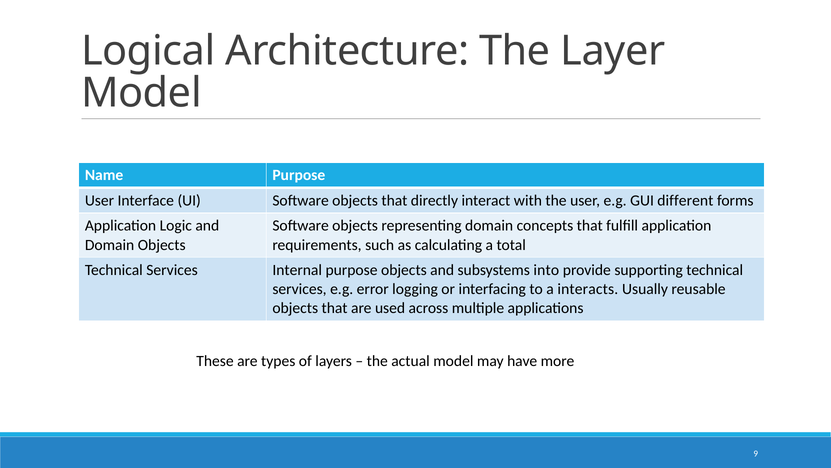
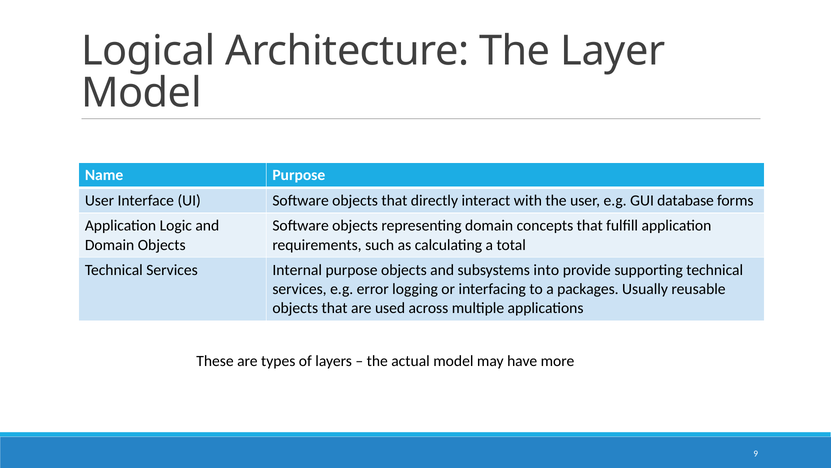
different: different -> database (685, 200)
interacts: interacts -> packages (588, 289)
